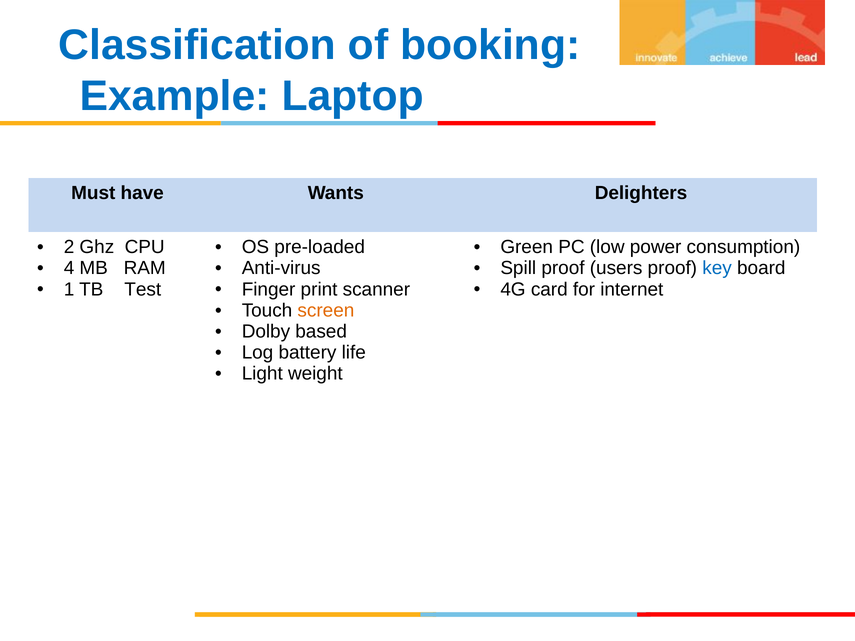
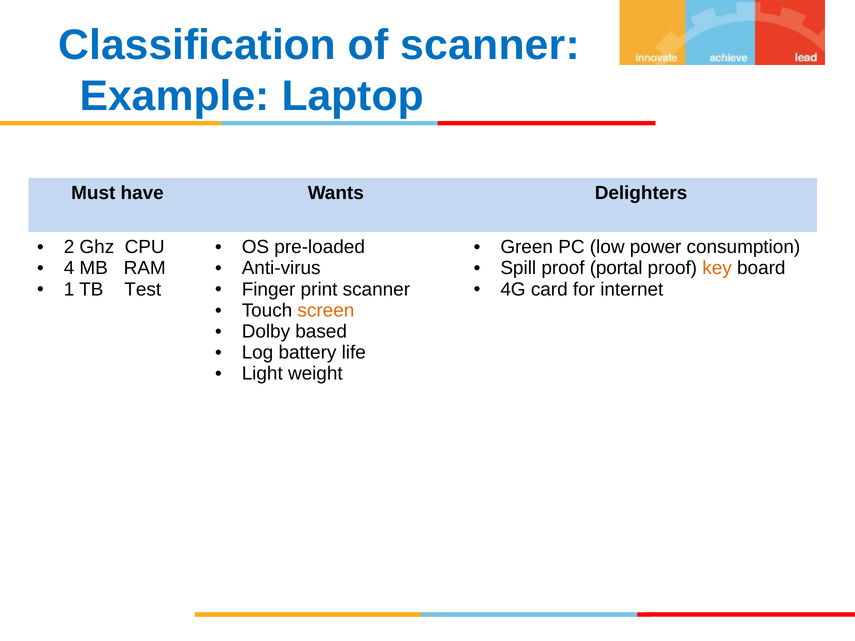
of booking: booking -> scanner (490, 45)
users: users -> portal (616, 268)
key colour: blue -> orange (717, 268)
